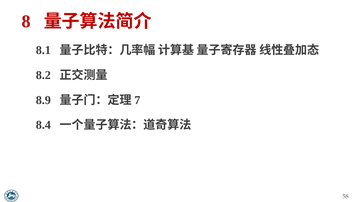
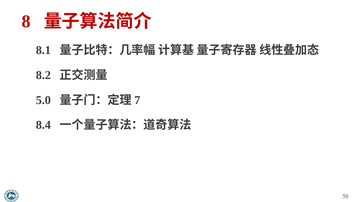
8.9: 8.9 -> 5.0 (43, 100)
